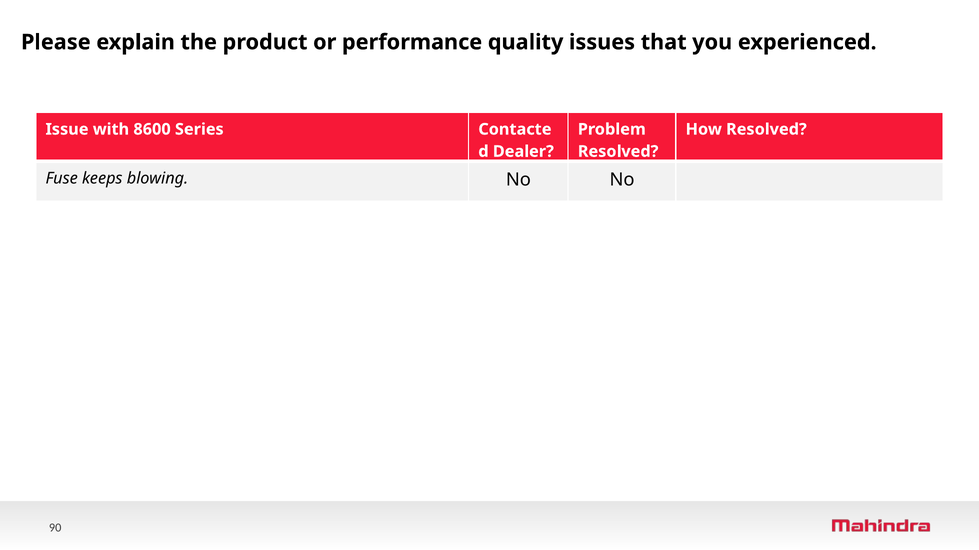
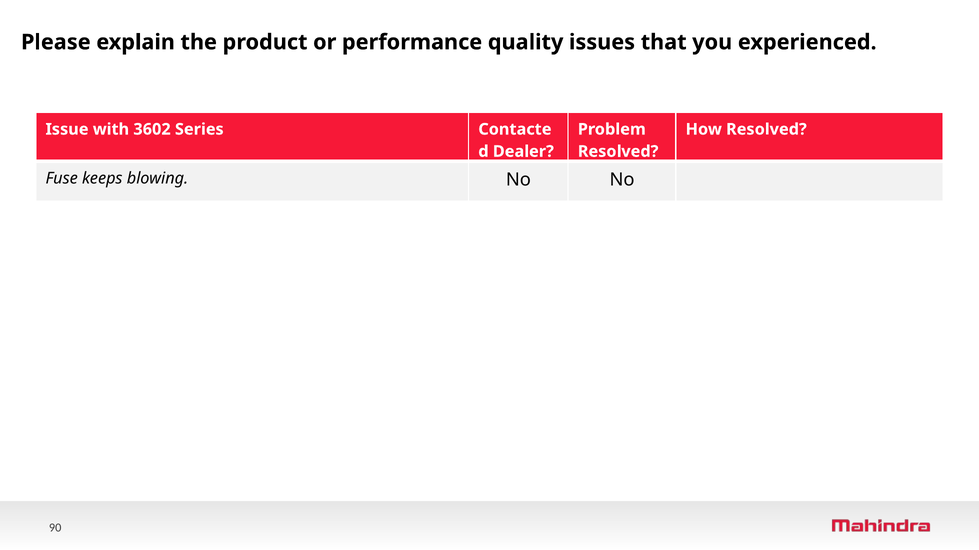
8600: 8600 -> 3602 (152, 129)
